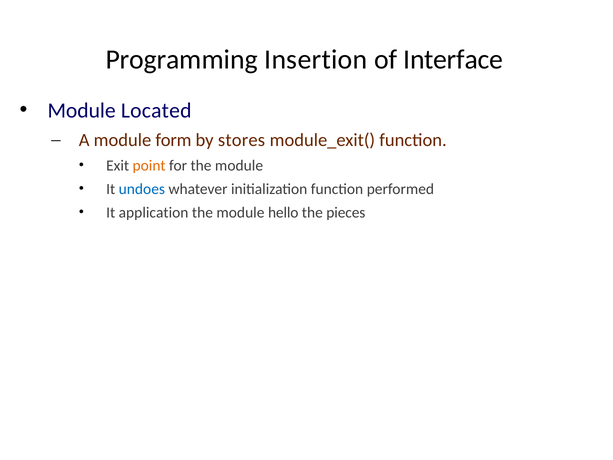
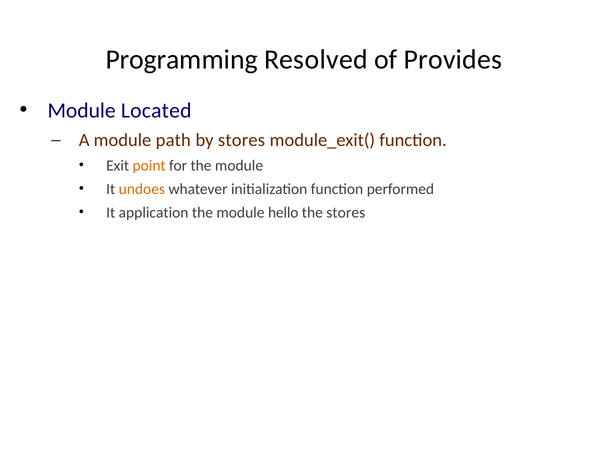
Insertion: Insertion -> Resolved (316, 59)
Interface: Interface -> Provides (453, 59)
form: form -> path (173, 140)
undoes colour: blue -> orange (142, 189)
the pieces: pieces -> stores (346, 212)
